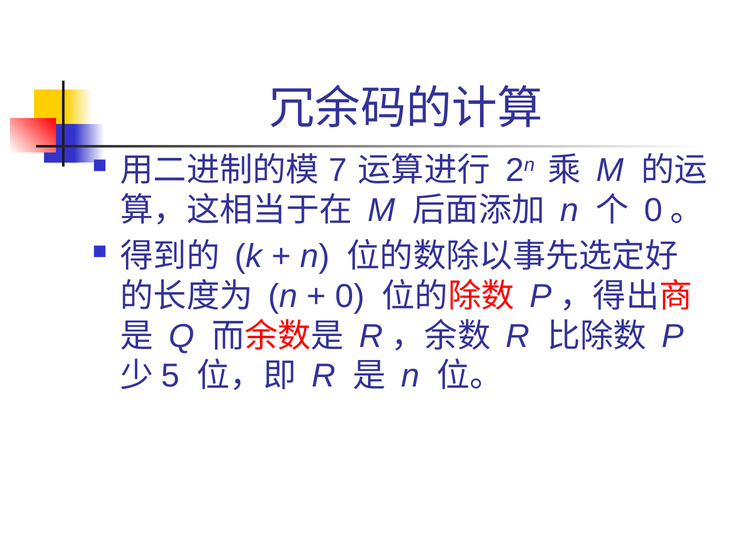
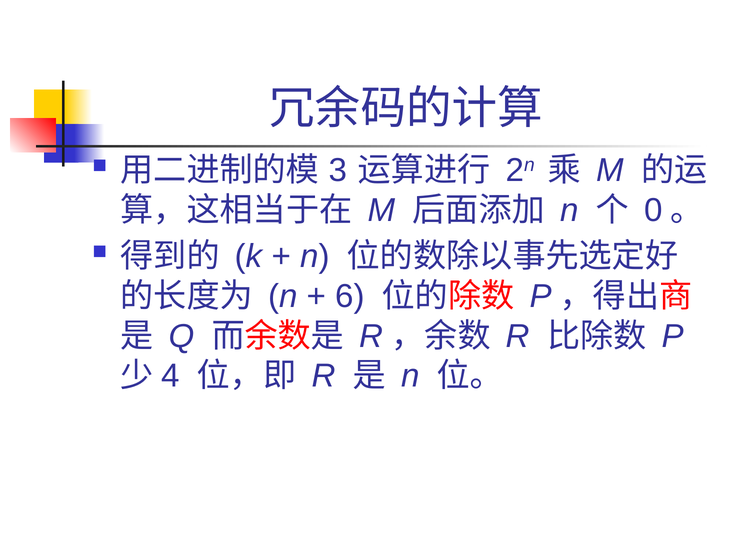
7: 7 -> 3 (338, 170)
0: 0 -> 6 (350, 296)
5: 5 -> 4 (171, 376)
